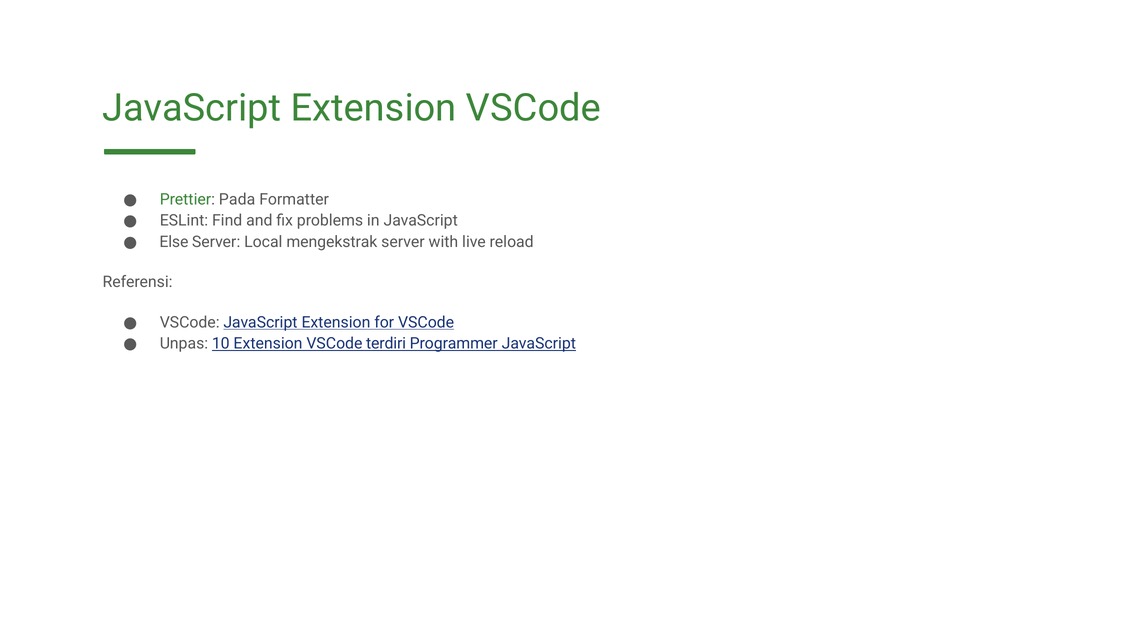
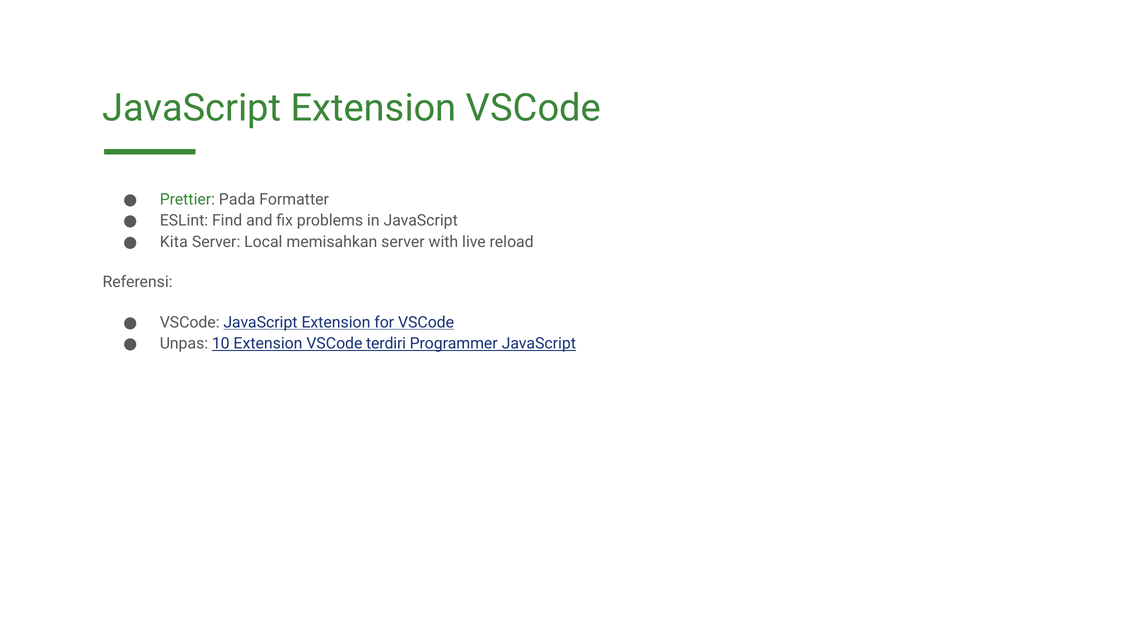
Else: Else -> Kita (174, 242)
mengekstrak: mengekstrak -> memisahkan (332, 242)
